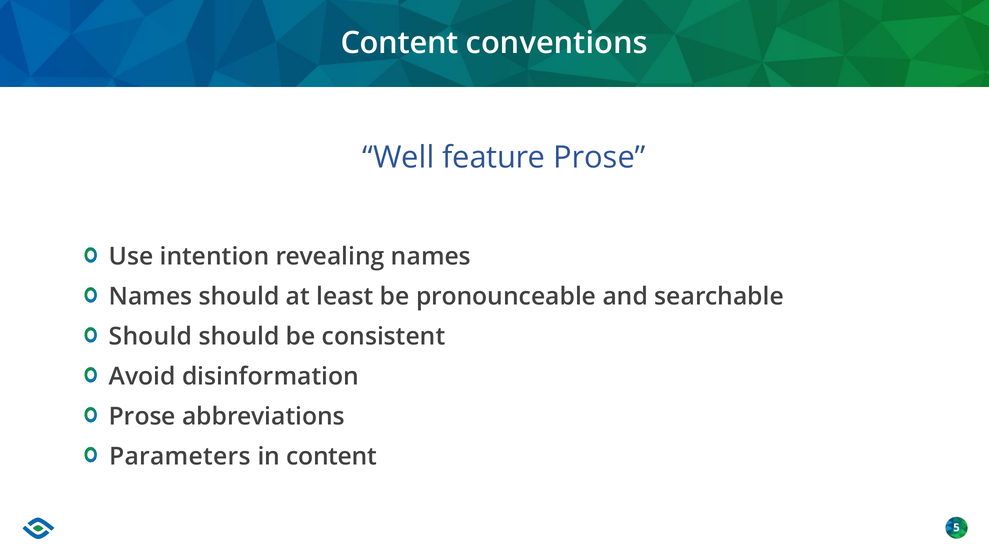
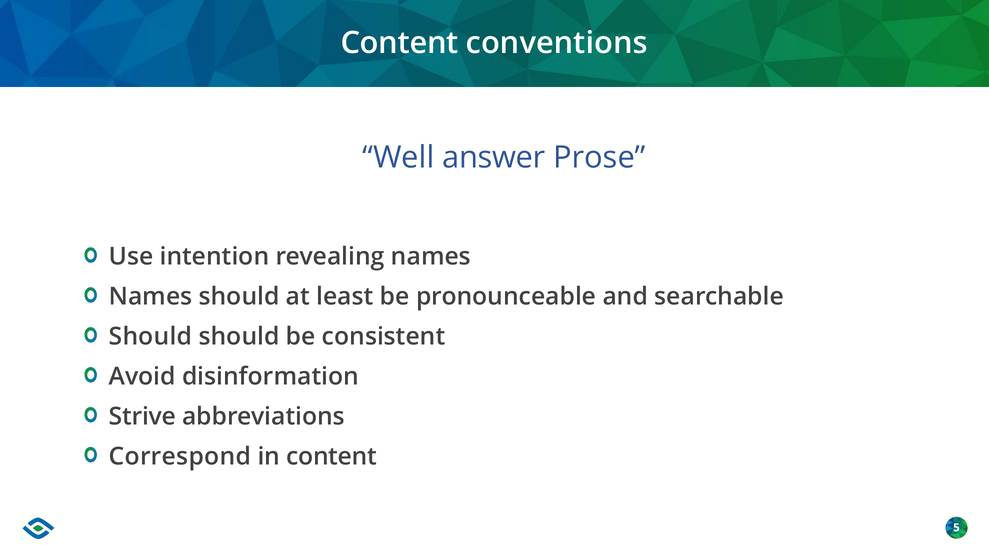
feature: feature -> answer (494, 158)
Prose: Prose -> Strive (142, 417)
Parameters: Parameters -> Correspond (180, 457)
